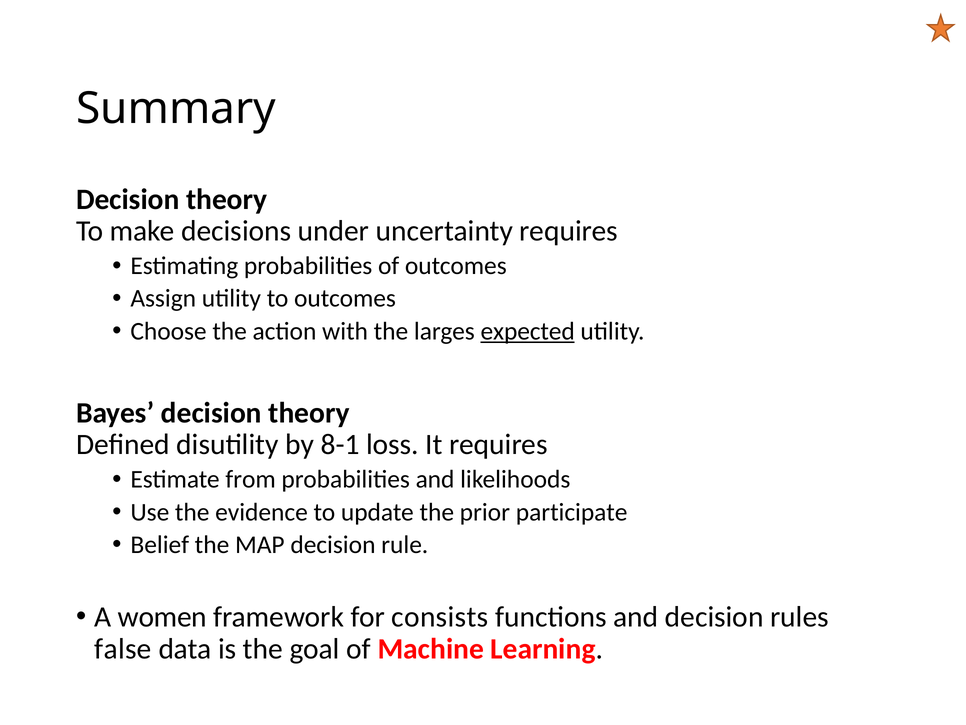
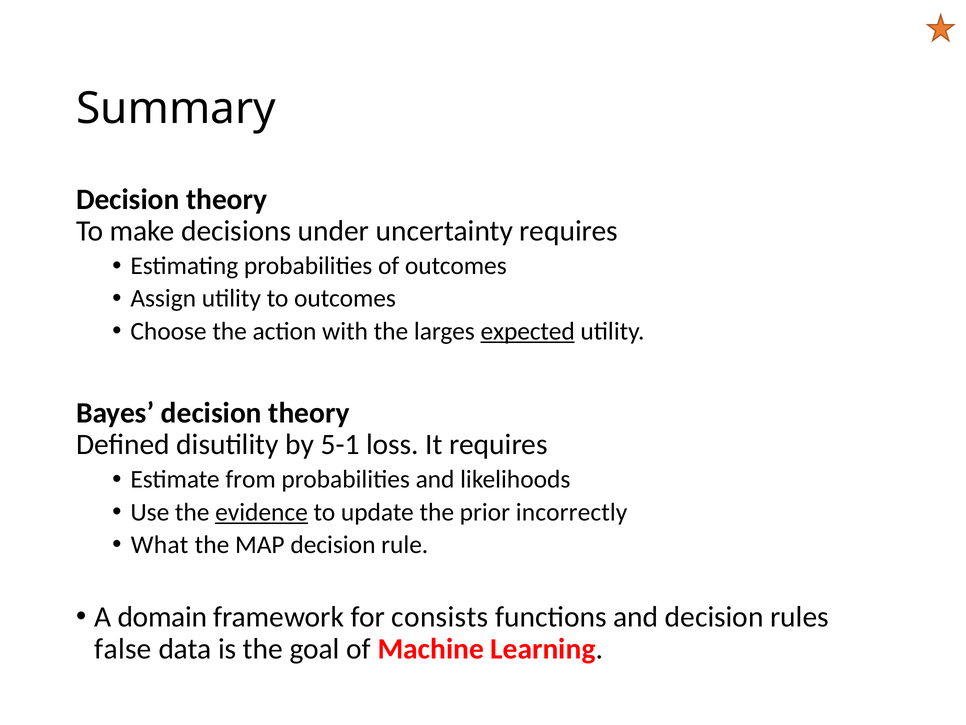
8-1: 8-1 -> 5-1 (340, 444)
evidence underline: none -> present (261, 512)
participate: participate -> incorrectly (572, 512)
Belief: Belief -> What (160, 544)
women: women -> domain (162, 617)
